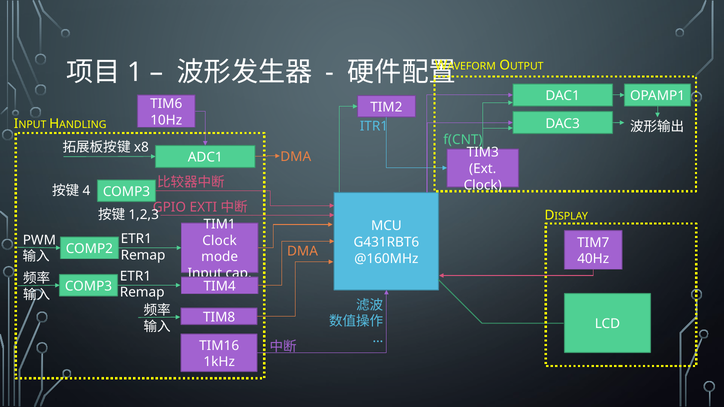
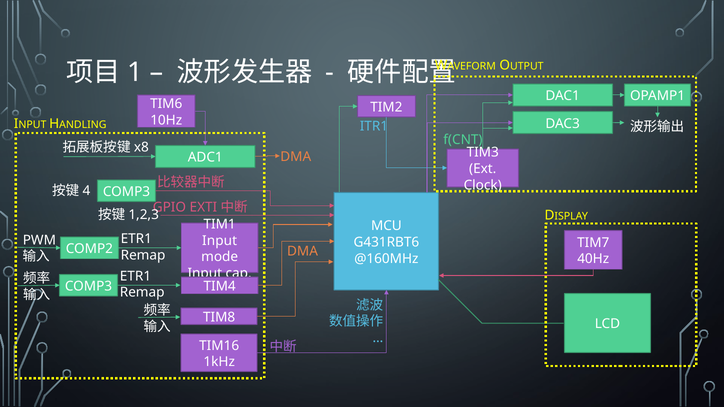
Clock: Clock -> Input (220, 241)
